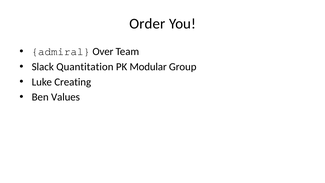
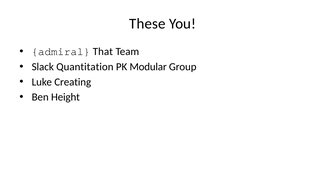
Order: Order -> These (147, 24)
Over: Over -> That (103, 52)
Values: Values -> Height (65, 97)
